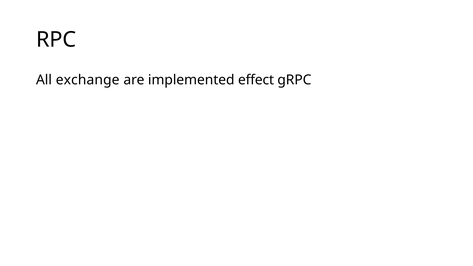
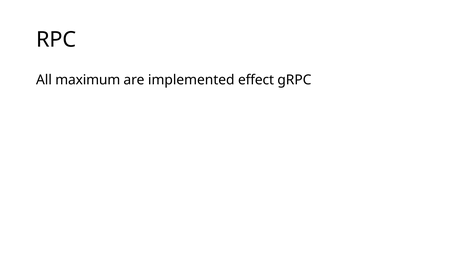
exchange: exchange -> maximum (88, 80)
